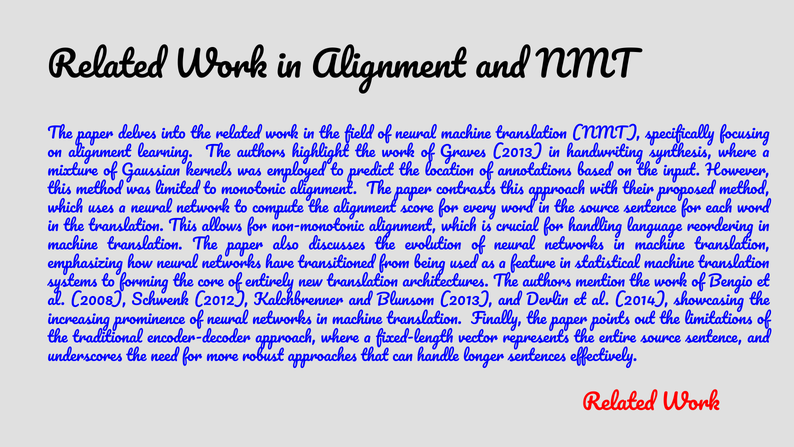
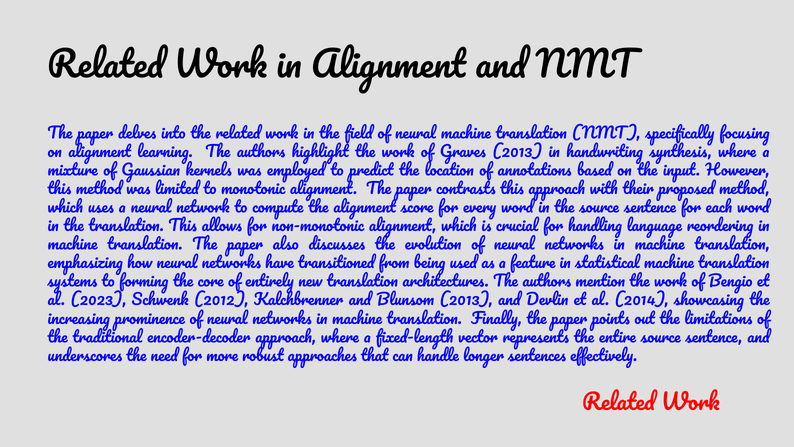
2008: 2008 -> 2023 (98, 300)
